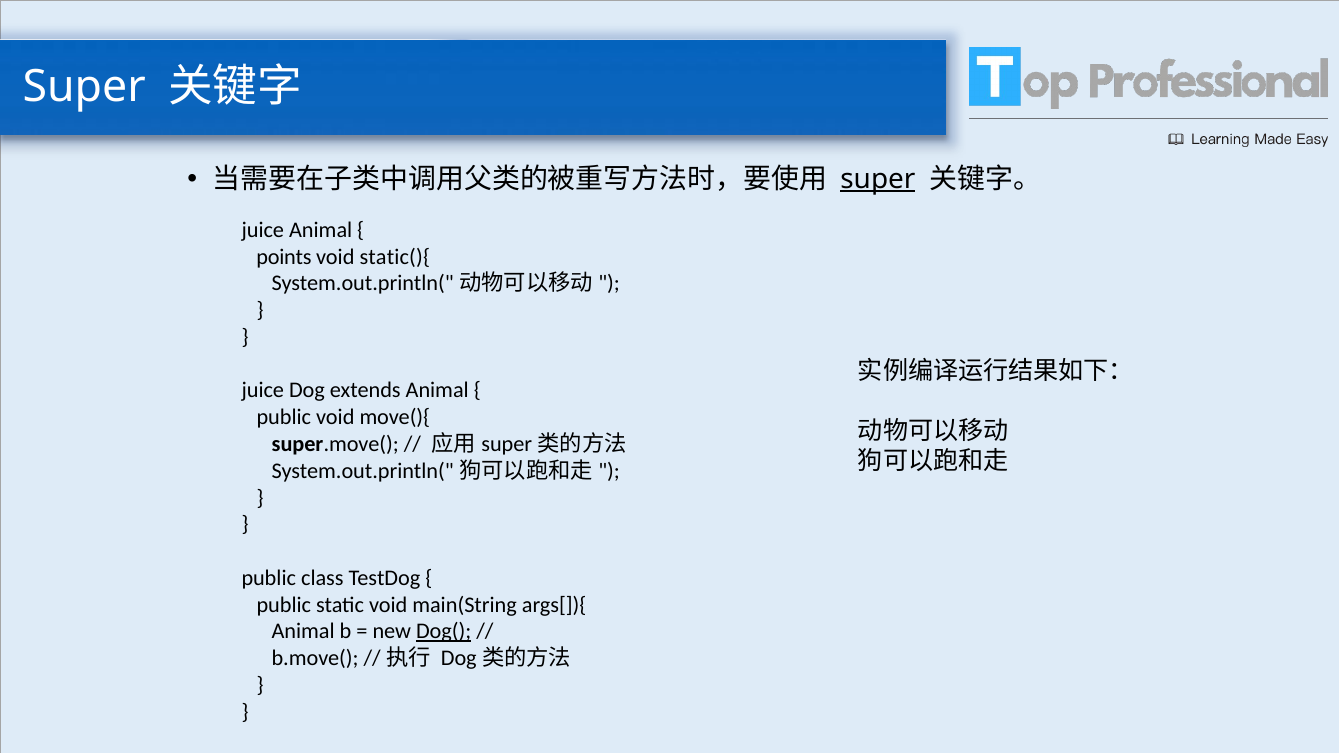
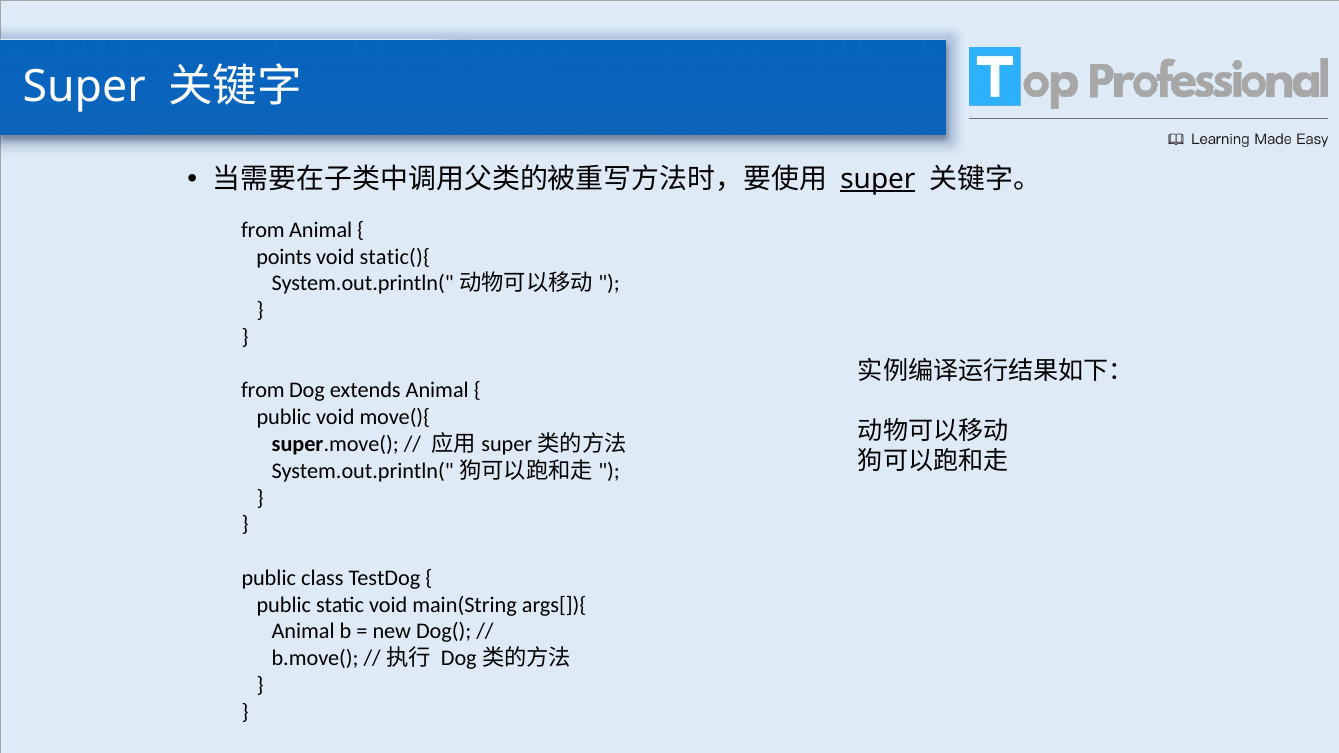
juice: juice -> from (263, 230)
juice: juice -> from (263, 391)
Dog( underline: present -> none (444, 632)
